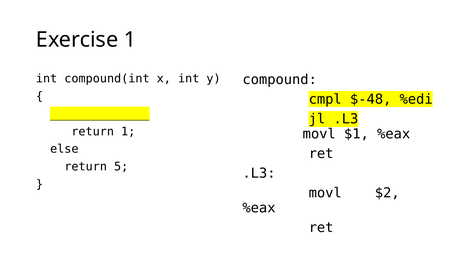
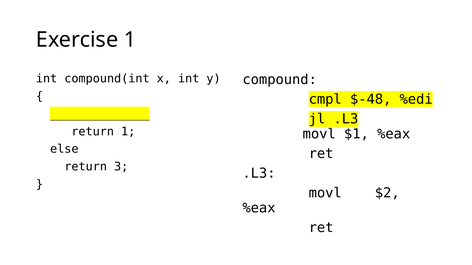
5: 5 -> 3 (121, 167)
